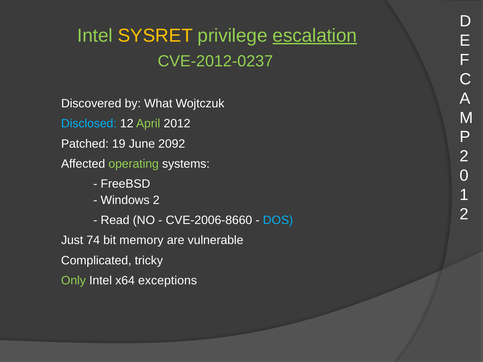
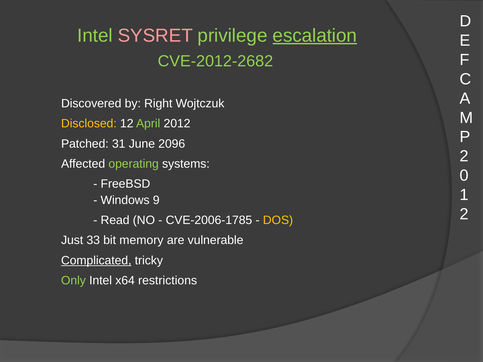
SYSRET colour: yellow -> pink (155, 36)
CVE-2012-0237: CVE-2012-0237 -> CVE-2012-2682 (215, 61)
What: What -> Right (158, 104)
Disclosed colour: light blue -> yellow (89, 124)
19: 19 -> 31 (119, 144)
2092: 2092 -> 2096 (172, 144)
Windows 2: 2 -> 9 (156, 200)
CVE-2006-8660: CVE-2006-8660 -> CVE-2006-1785 (209, 220)
DOS colour: light blue -> yellow (278, 220)
74: 74 -> 33 (93, 240)
Complicated underline: none -> present (96, 261)
exceptions: exceptions -> restrictions (168, 281)
